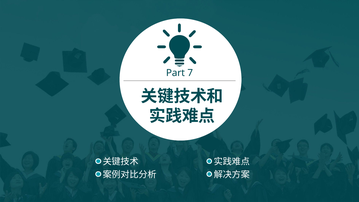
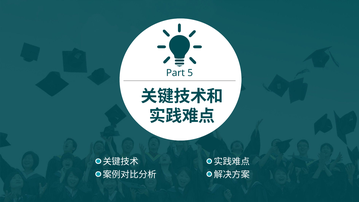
7: 7 -> 5 (190, 73)
